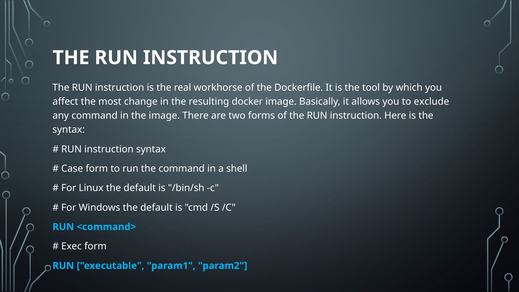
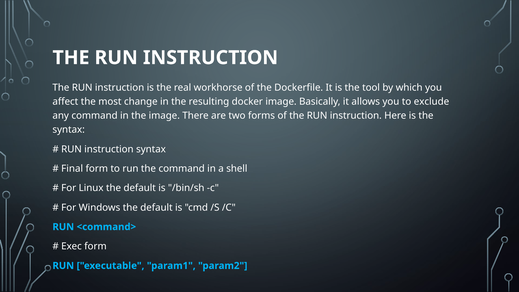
Case: Case -> Final (72, 169)
